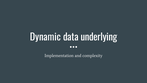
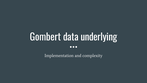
Dynamic: Dynamic -> Gombert (45, 37)
